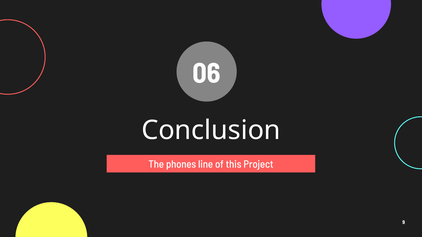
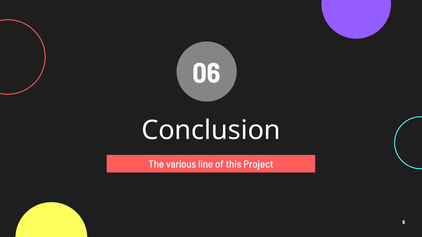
phones: phones -> various (181, 165)
